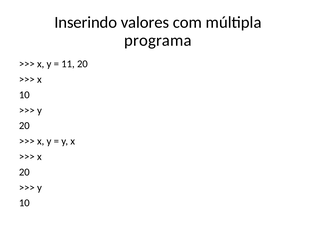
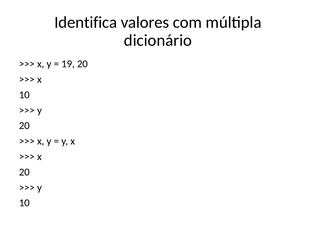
Inserindo: Inserindo -> Identifica (86, 22)
programa: programa -> dicionário (158, 40)
11: 11 -> 19 (68, 64)
